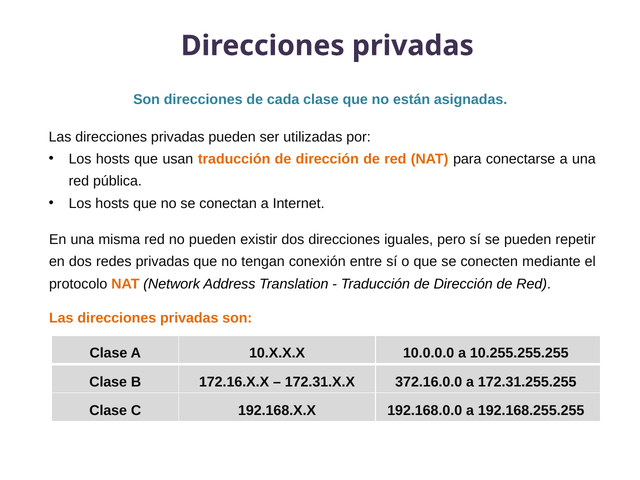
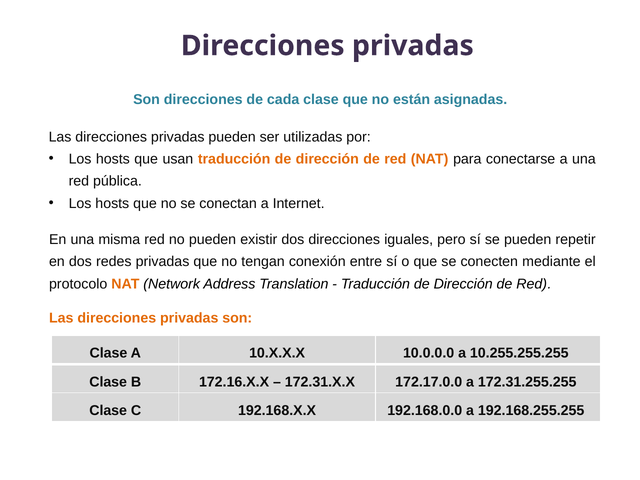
372.16.0.0: 372.16.0.0 -> 172.17.0.0 (429, 382)
